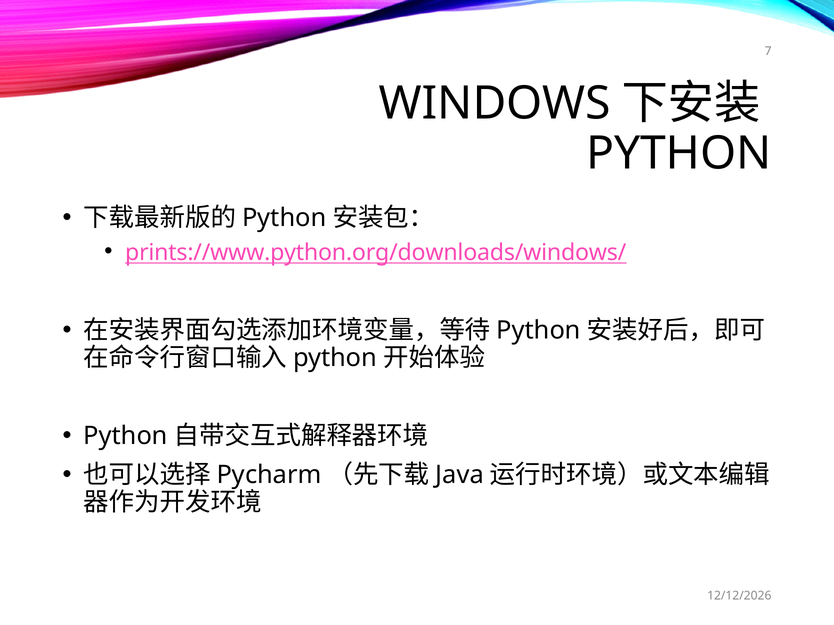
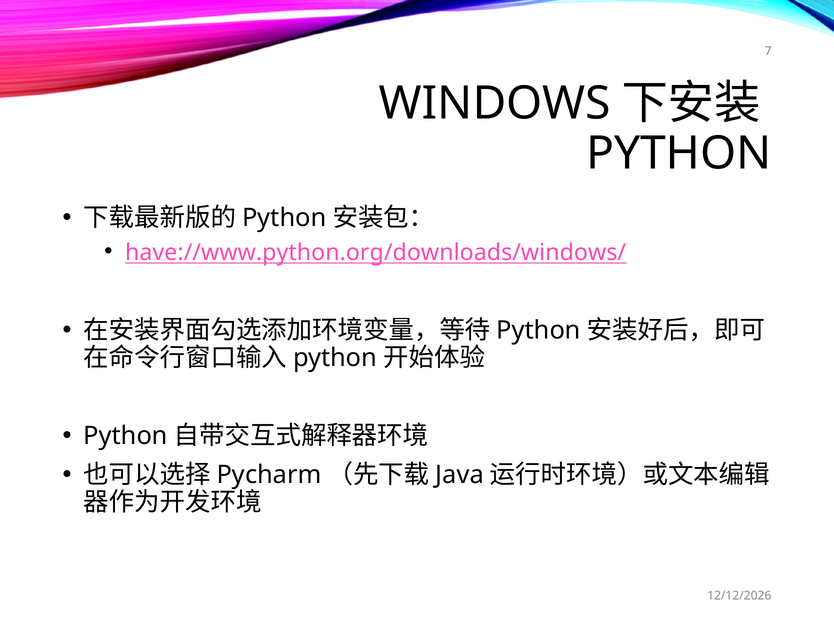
prints://www.python.org/downloads/windows/: prints://www.python.org/downloads/windows/ -> have://www.python.org/downloads/windows/ (376, 253)
